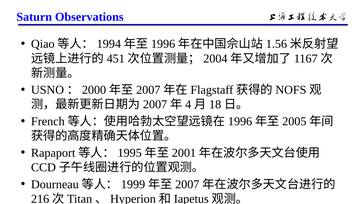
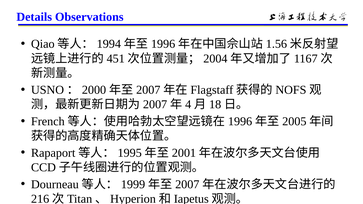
Saturn: Saturn -> Details (34, 17)
